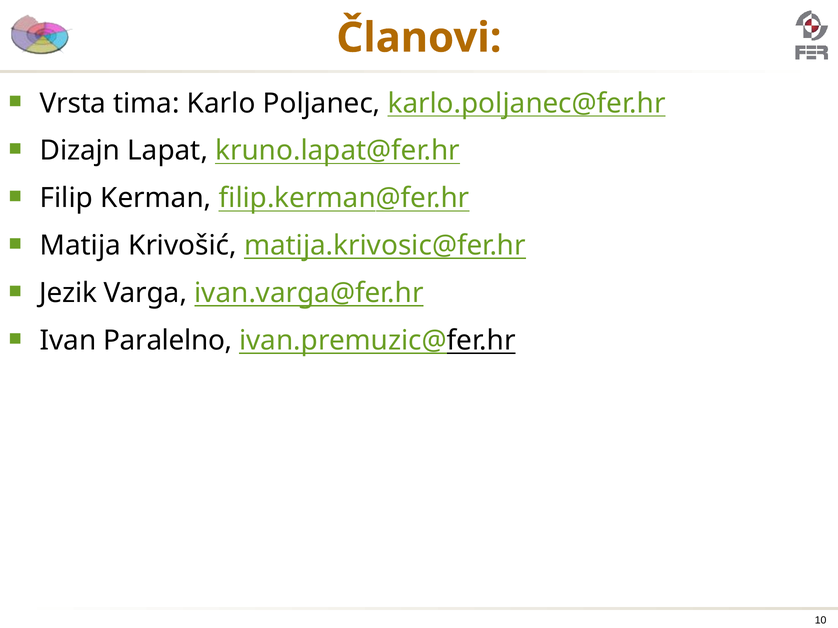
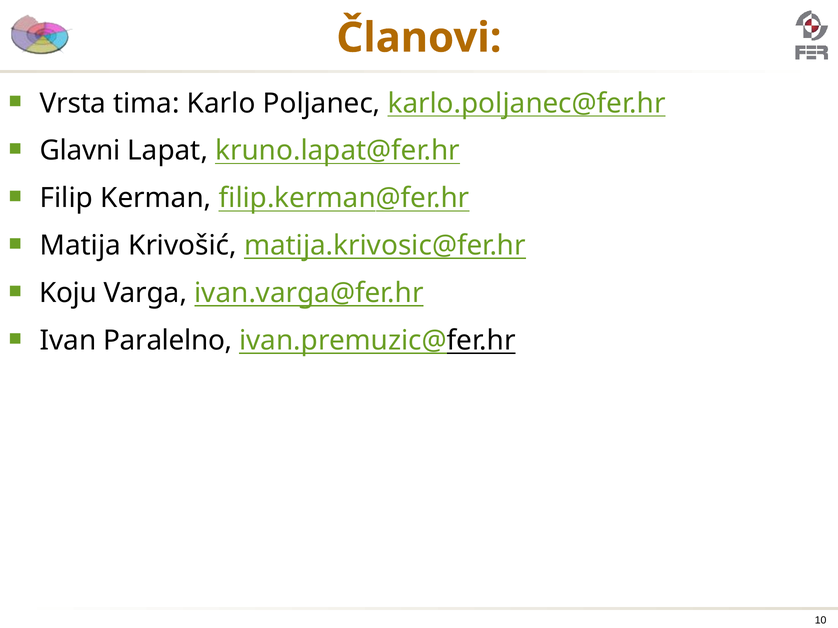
Dizajn: Dizajn -> Glavni (80, 151)
Jezik: Jezik -> Koju (68, 293)
